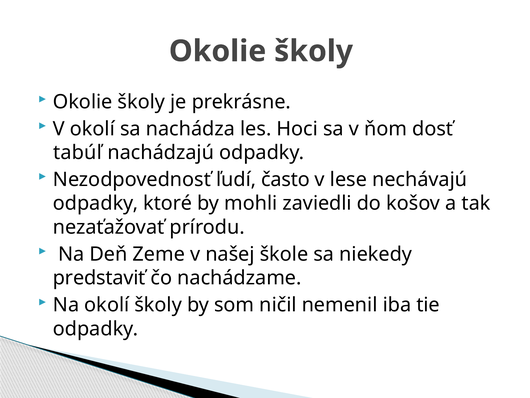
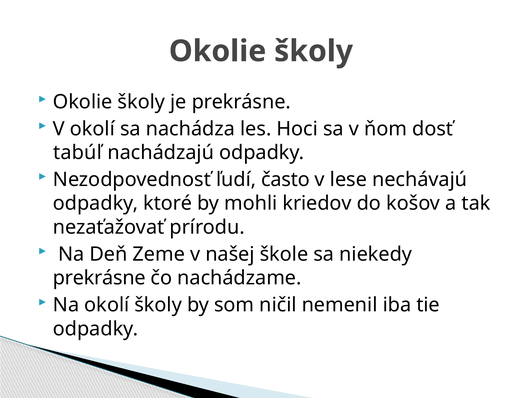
zaviedli: zaviedli -> kriedov (317, 203)
predstaviť: predstaviť -> prekrásne (99, 278)
